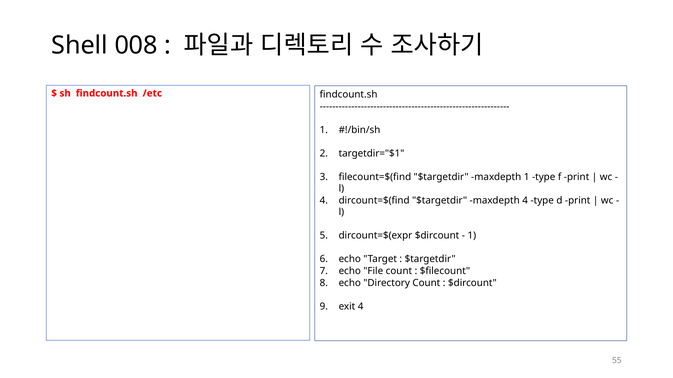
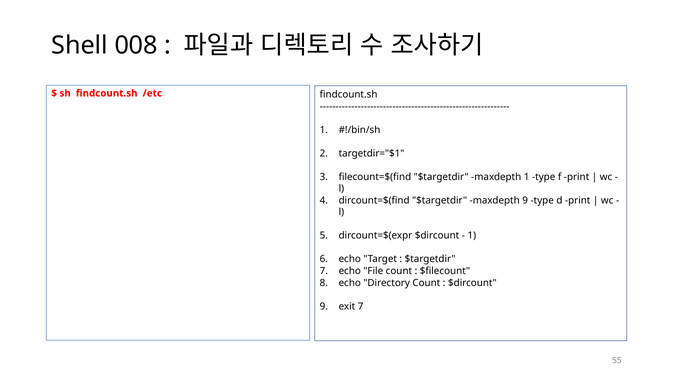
maxdepth 4: 4 -> 9 (525, 201)
exit 4: 4 -> 7 (361, 307)
